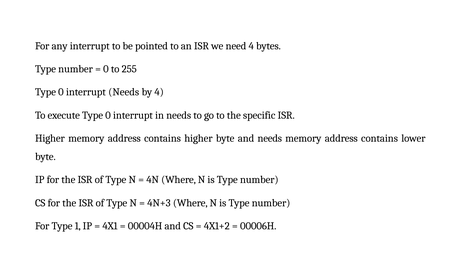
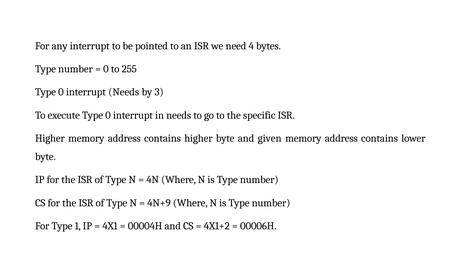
by 4: 4 -> 3 (159, 92)
and needs: needs -> given (270, 138)
4N+3: 4N+3 -> 4N+9 (159, 202)
